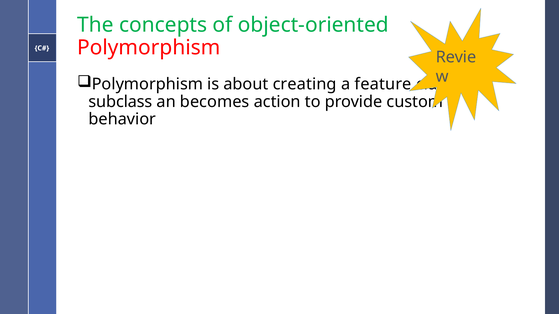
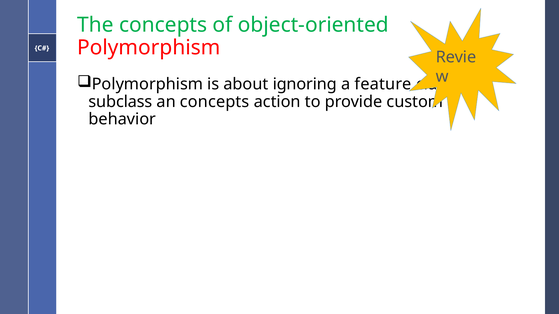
creating: creating -> ignoring (305, 84)
an becomes: becomes -> concepts (215, 102)
